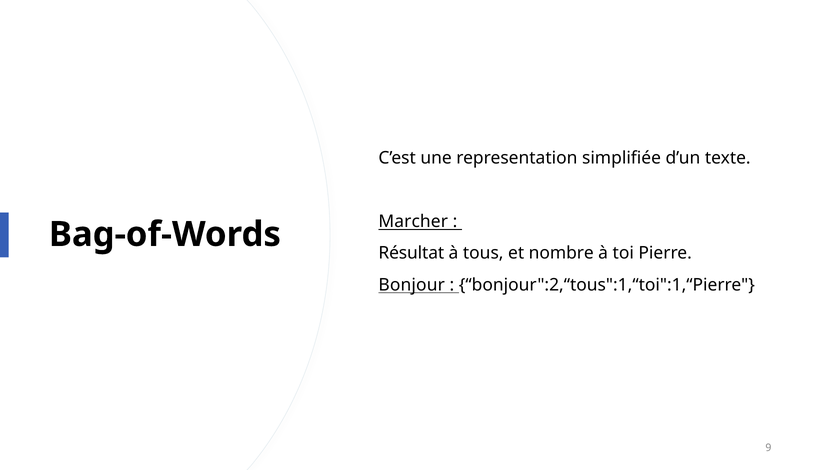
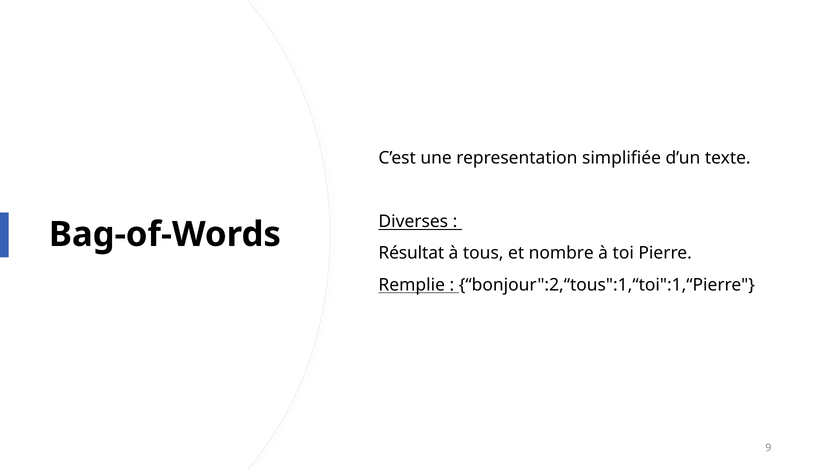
Marcher: Marcher -> Diverses (413, 221)
Bonjour: Bonjour -> Remplie (412, 285)
